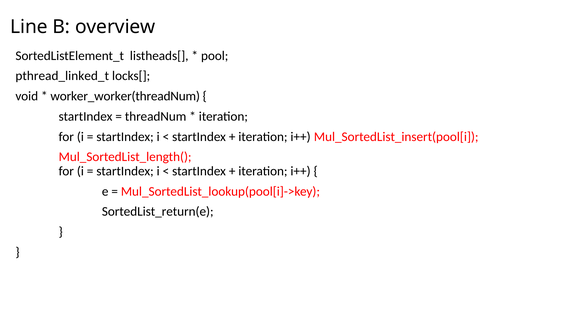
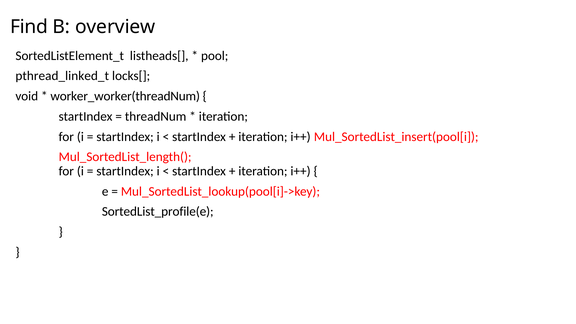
Line: Line -> Find (29, 27)
SortedList_return(e: SortedList_return(e -> SortedList_profile(e (158, 212)
